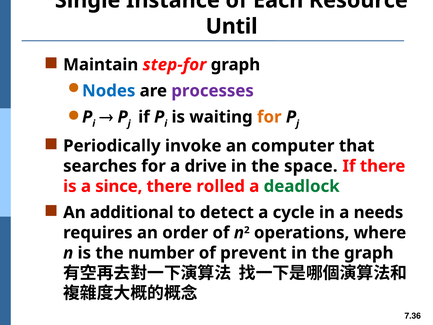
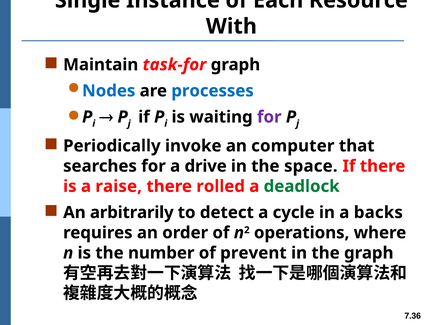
Until: Until -> With (231, 26)
step-for: step-for -> task-for (174, 65)
processes colour: purple -> blue (213, 91)
for colour: orange -> purple (269, 117)
since: since -> raise (119, 186)
additional: additional -> arbitrarily (132, 212)
needs: needs -> backs (378, 212)
